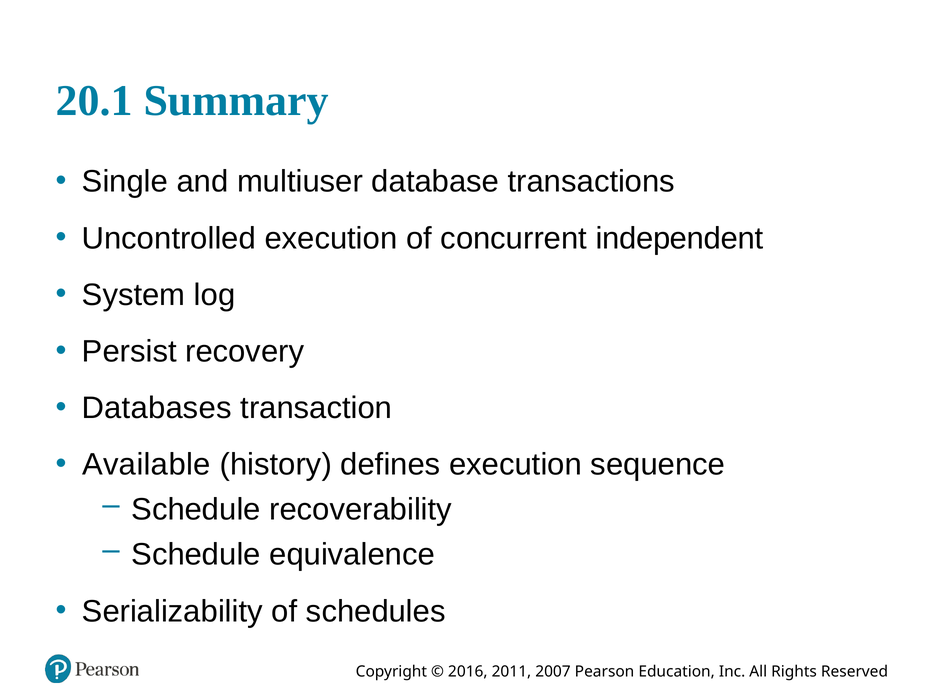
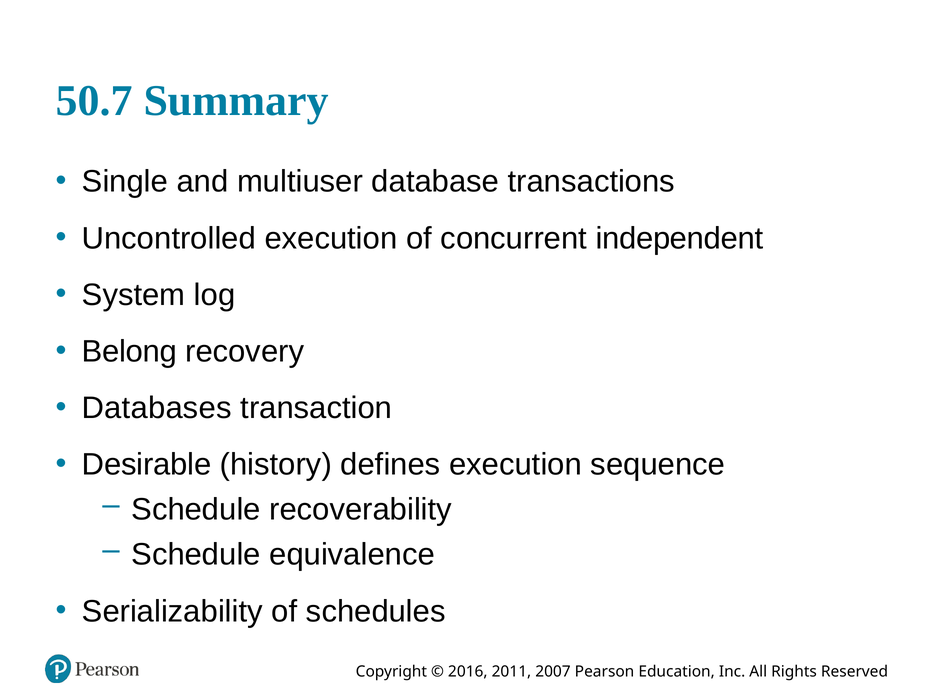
20.1: 20.1 -> 50.7 (94, 101)
Persist: Persist -> Belong (129, 352)
Available: Available -> Desirable (147, 465)
